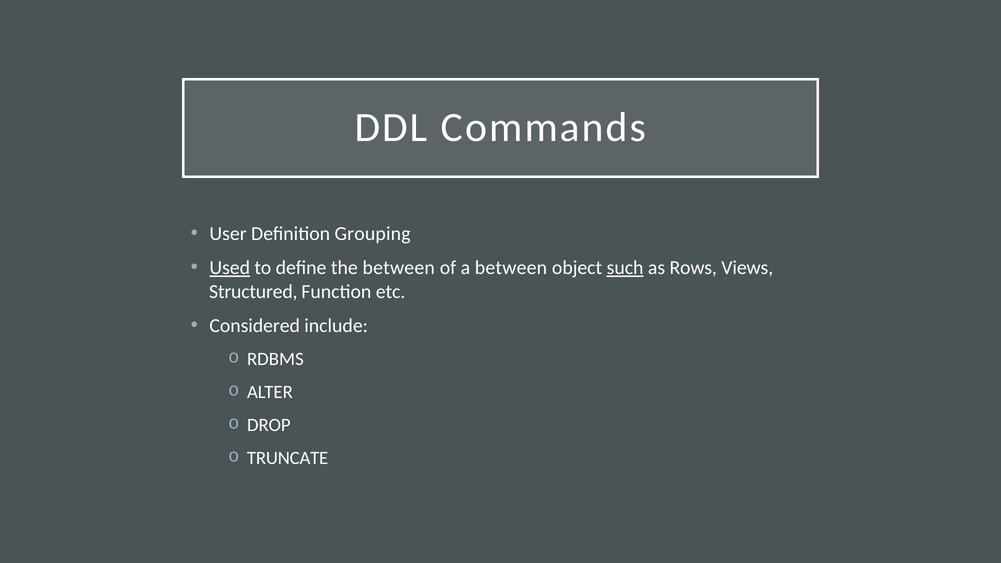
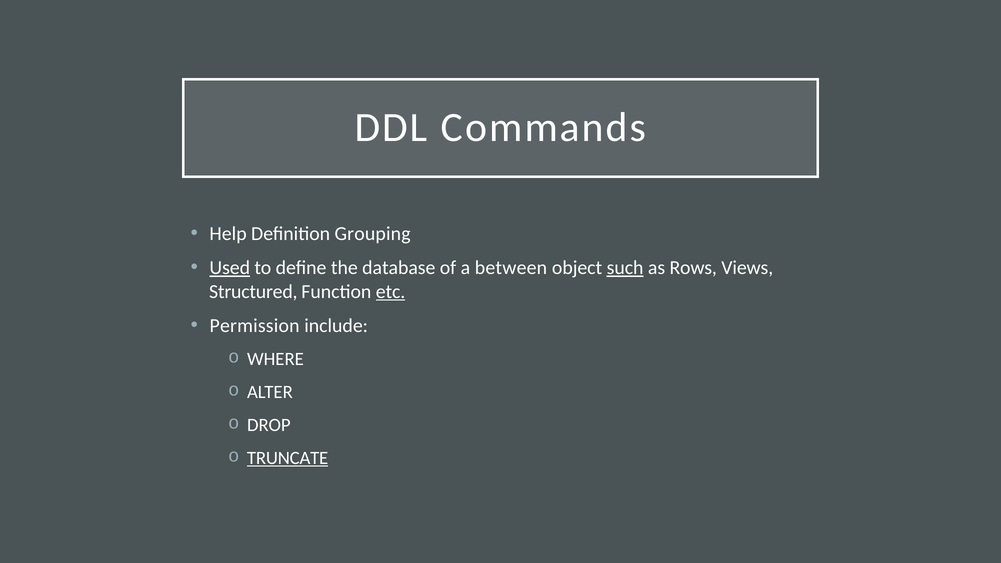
User: User -> Help (228, 234)
the between: between -> database (399, 268)
etc underline: none -> present (391, 292)
Considered: Considered -> Permission (255, 326)
RDBMS: RDBMS -> WHERE (275, 359)
TRUNCATE underline: none -> present (288, 458)
